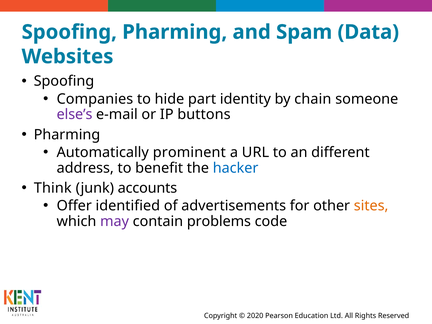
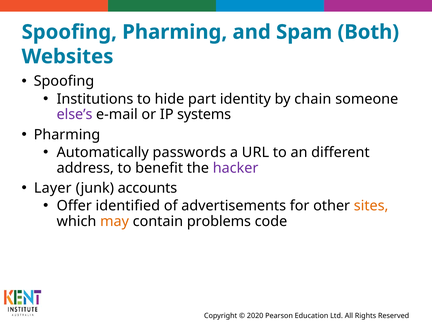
Data: Data -> Both (368, 32)
Companies: Companies -> Institutions (95, 99)
buttons: buttons -> systems (204, 115)
prominent: prominent -> passwords (189, 152)
hacker colour: blue -> purple (236, 168)
Think: Think -> Layer (53, 188)
may colour: purple -> orange (115, 221)
